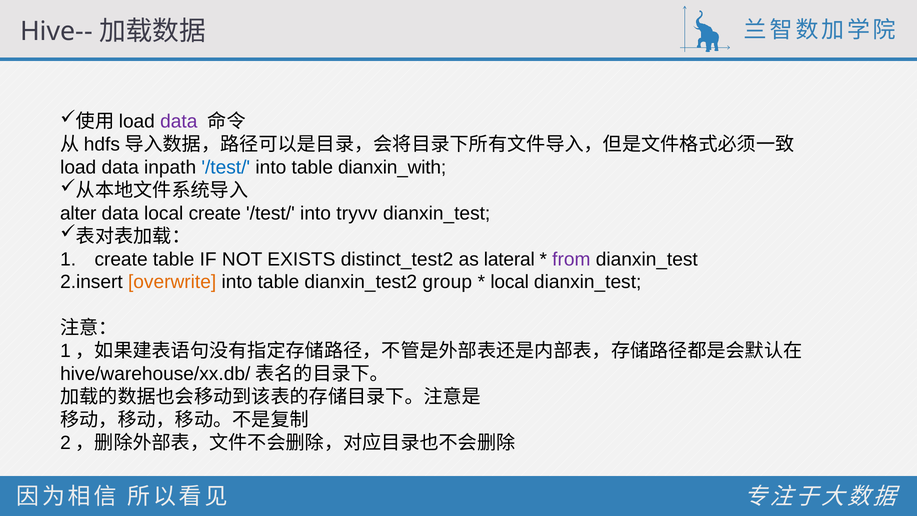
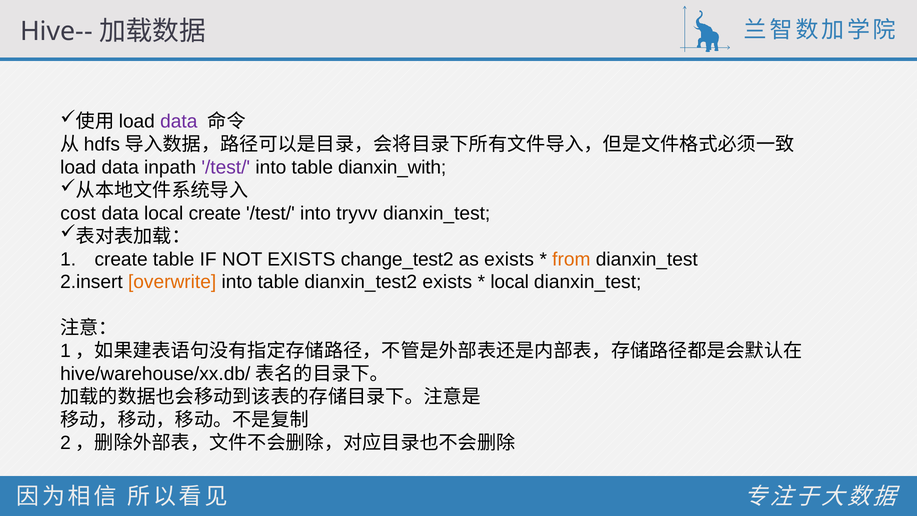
/test/ colour: blue -> purple (226, 167)
alter: alter -> cost (78, 213)
distinct_test2: distinct_test2 -> change_test2 (397, 259)
as lateral: lateral -> exists (509, 259)
from colour: purple -> orange (571, 259)
dianxin_test2 group: group -> exists (447, 282)
